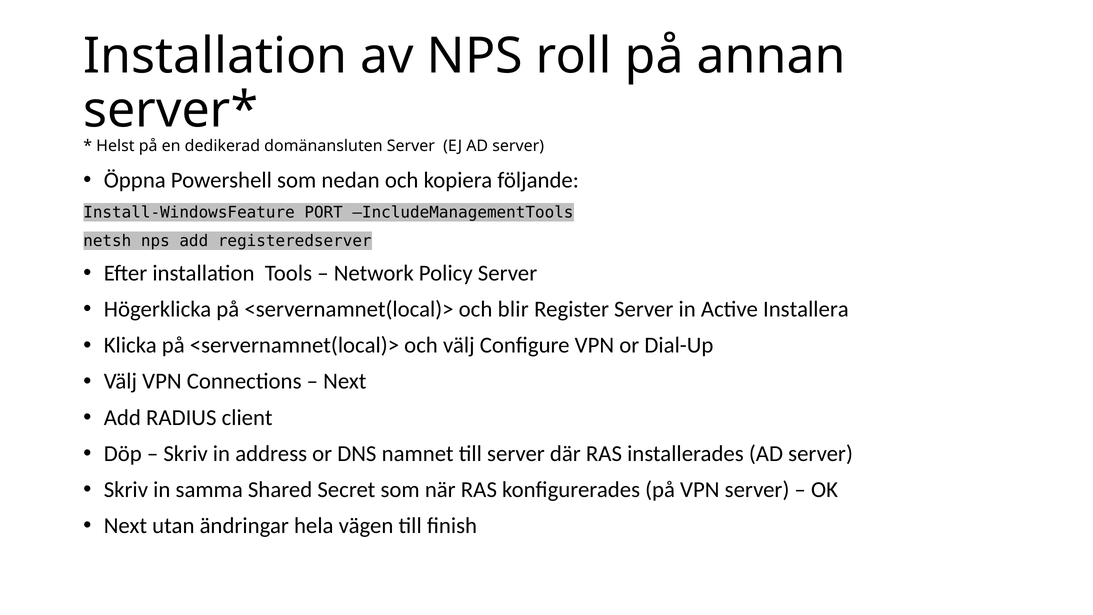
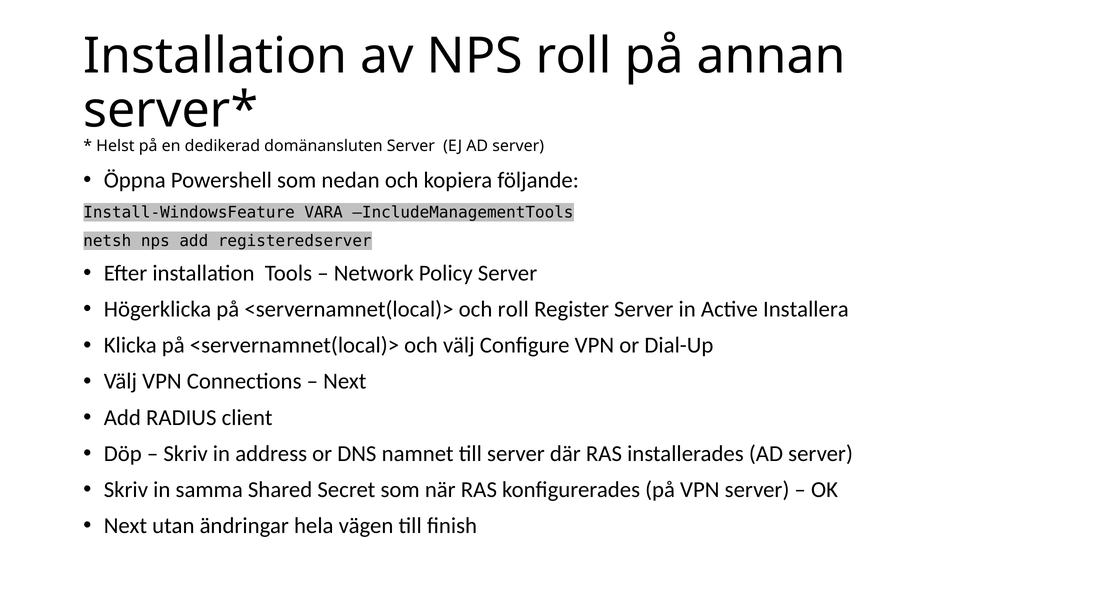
PORT: PORT -> VARA (324, 212)
och blir: blir -> roll (513, 309)
